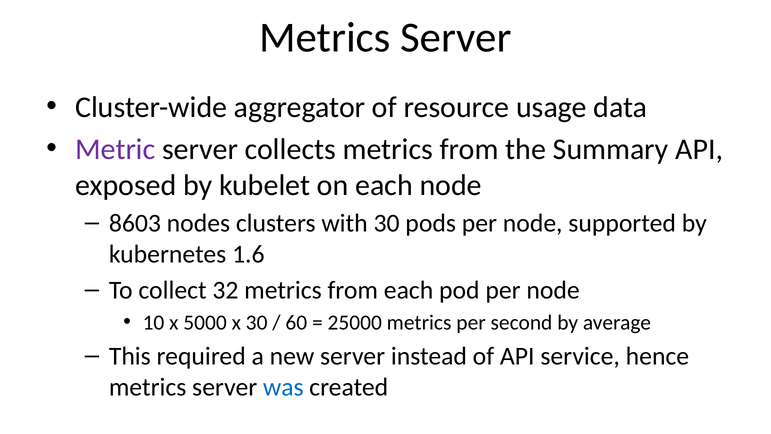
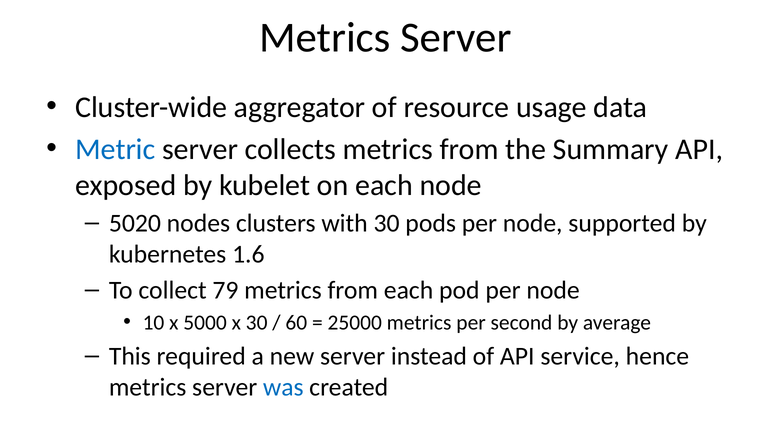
Metric colour: purple -> blue (115, 149)
8603: 8603 -> 5020 (135, 223)
32: 32 -> 79 (225, 290)
